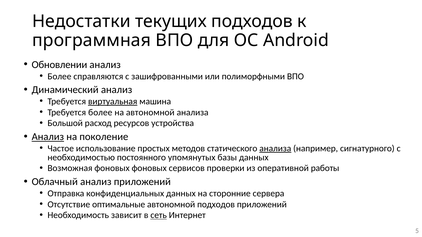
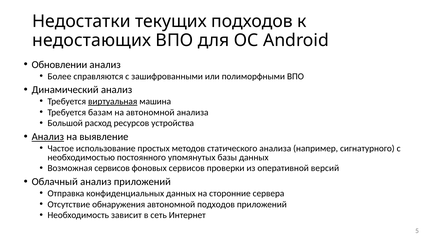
программная: программная -> недостающих (92, 40)
Требуется более: более -> базам (100, 113)
поколение: поколение -> выявление (104, 137)
анализа underline: present -> none (275, 149)
Возможная фоновых: фоновых -> сервисов (112, 169)
работы: работы -> версий (325, 169)
оптимальные: оптимальные -> обнаружения (119, 205)
сеть underline: present -> none (159, 216)
